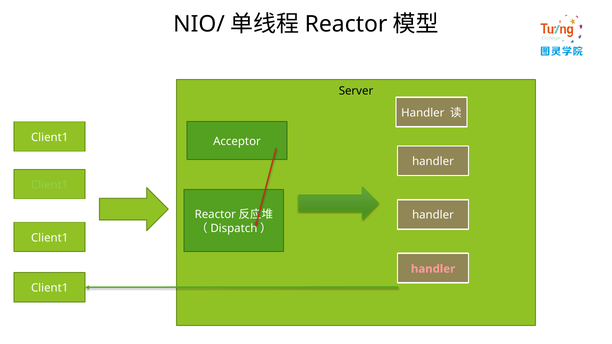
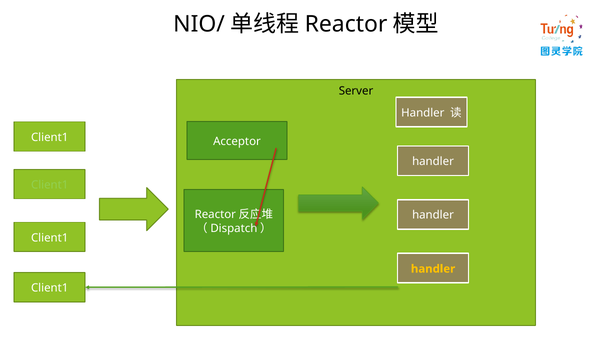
handler colour: pink -> yellow (433, 269)
